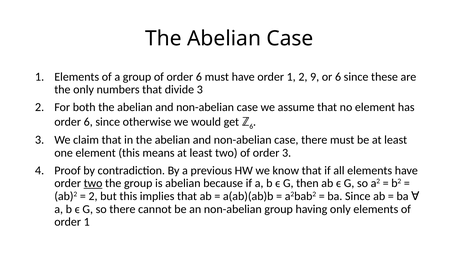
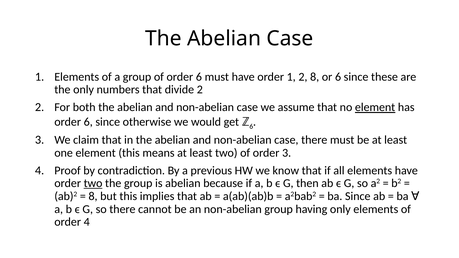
2 9: 9 -> 8 (315, 77)
divide 3: 3 -> 2 (200, 90)
element underline: none -> present (375, 107)
2: 2 -> 8 (93, 196)
1: 1 -> 4 (87, 222)
